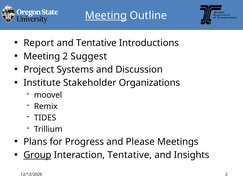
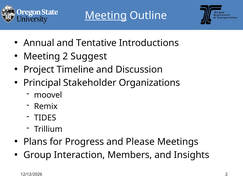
Report: Report -> Annual (39, 43)
Systems: Systems -> Timeline (75, 69)
Institute: Institute -> Principal (42, 83)
Group underline: present -> none (37, 154)
Interaction Tentative: Tentative -> Members (130, 154)
